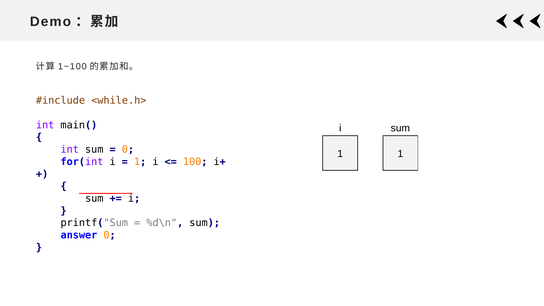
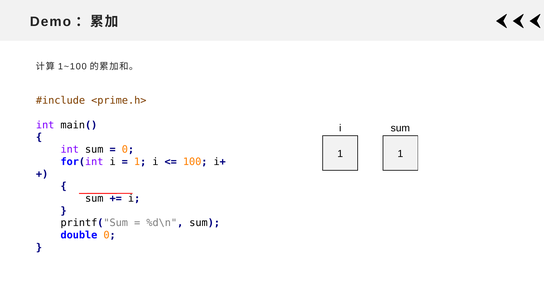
<while.h>: <while.h> -> <prime.h> (119, 101)
answer: answer -> double (79, 235)
